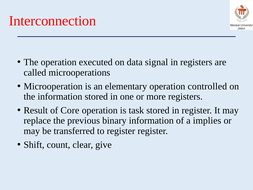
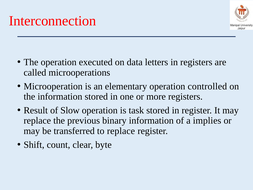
signal: signal -> letters (157, 62)
Core: Core -> Slow (70, 110)
to register: register -> replace (121, 131)
give: give -> byte (104, 144)
